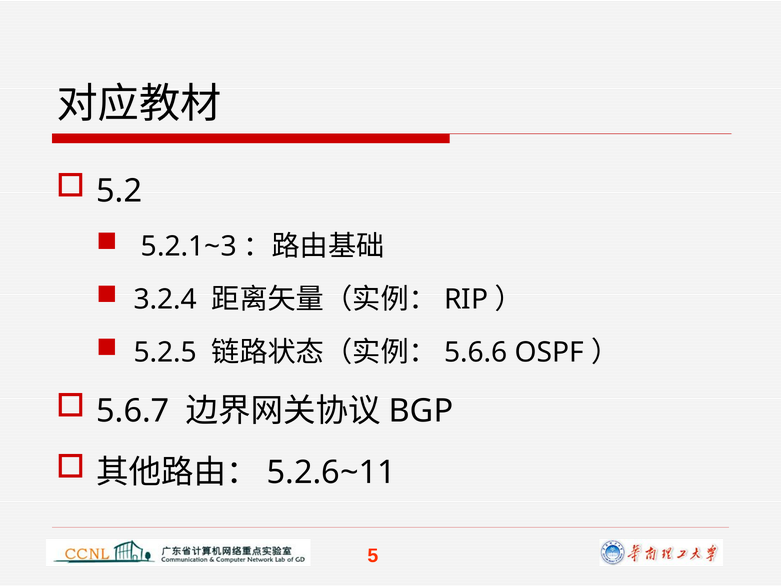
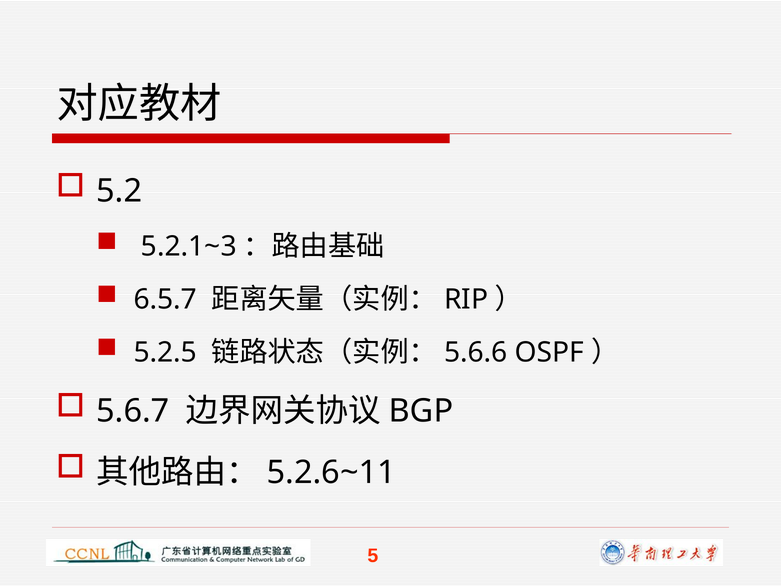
3.2.4: 3.2.4 -> 6.5.7 (165, 299)
